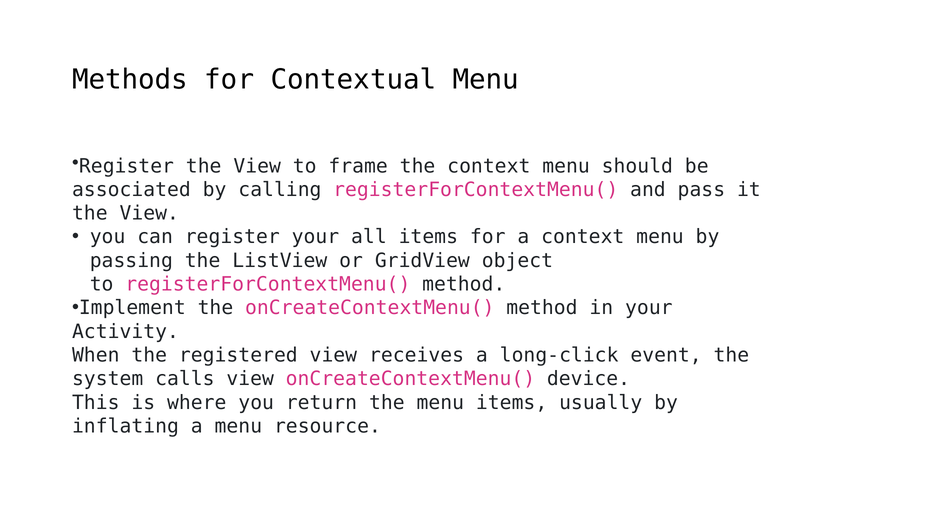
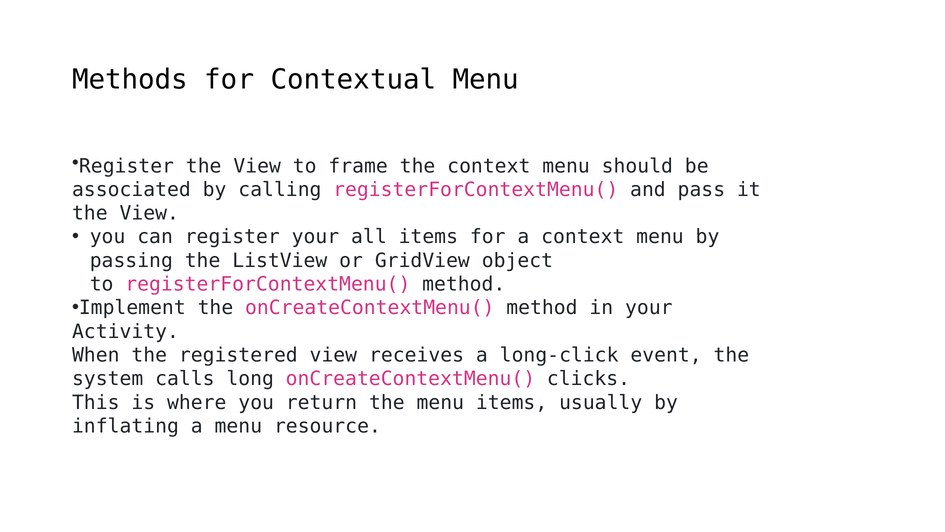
calls view: view -> long (250, 379)
device: device -> clicks (588, 379)
